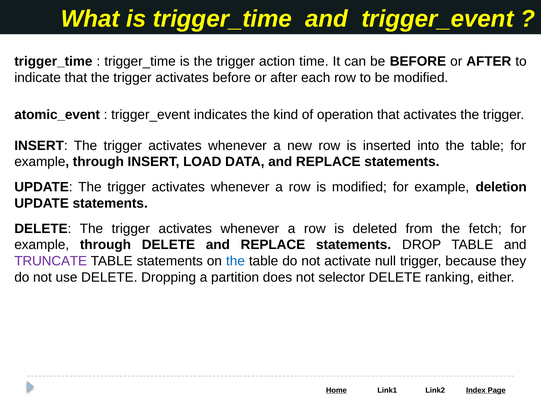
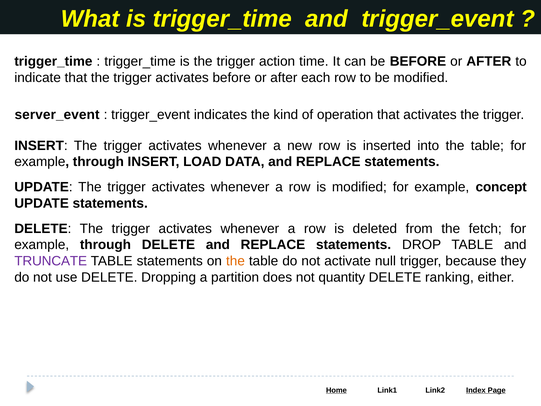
atomic_event: atomic_event -> server_event (57, 115)
deletion: deletion -> concept (501, 187)
the colour: blue -> orange (235, 261)
selector: selector -> quantity (342, 277)
